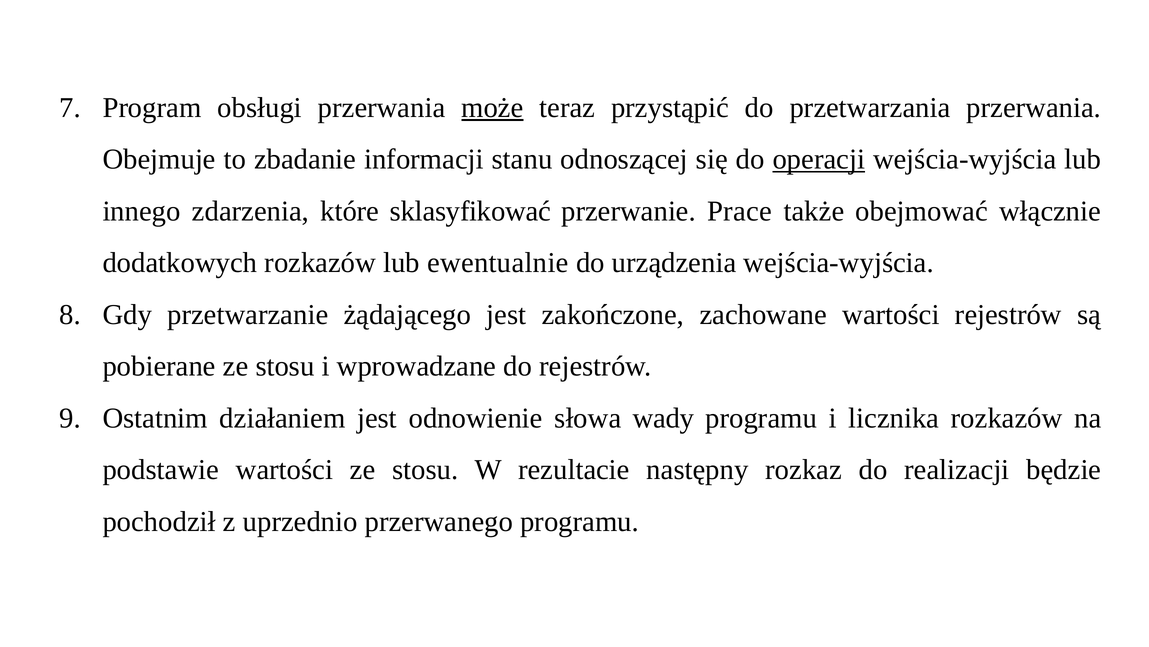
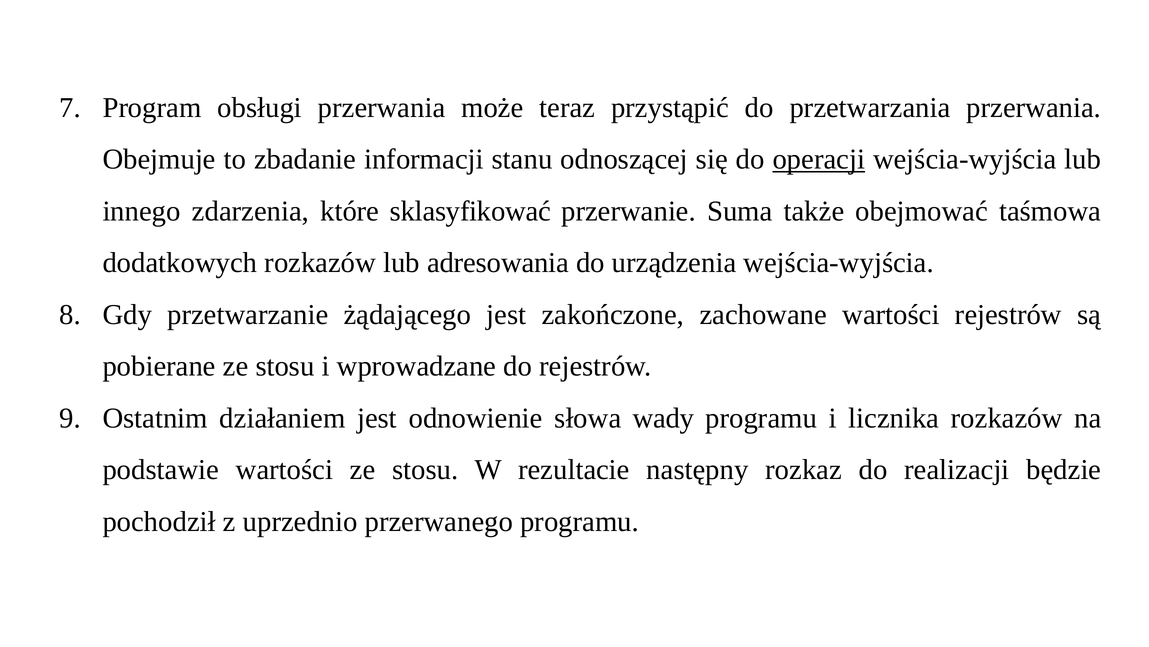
może underline: present -> none (492, 107)
Prace: Prace -> Suma (740, 211)
włącznie: włącznie -> taśmowa (1050, 211)
ewentualnie: ewentualnie -> adresowania (498, 263)
